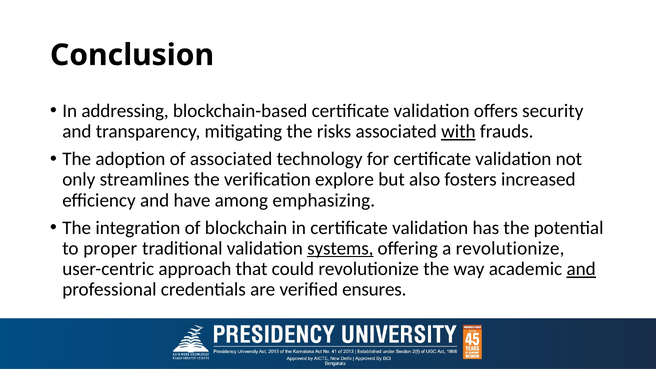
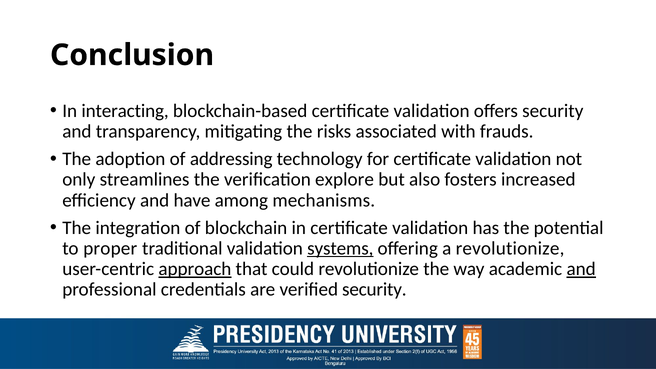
addressing: addressing -> interacting (125, 111)
with underline: present -> none (458, 132)
of associated: associated -> addressing (231, 159)
emphasizing: emphasizing -> mechanisms (324, 200)
approach underline: none -> present (195, 269)
verified ensures: ensures -> security (374, 290)
